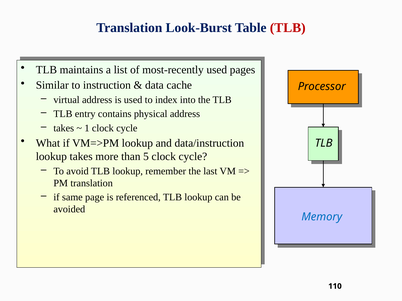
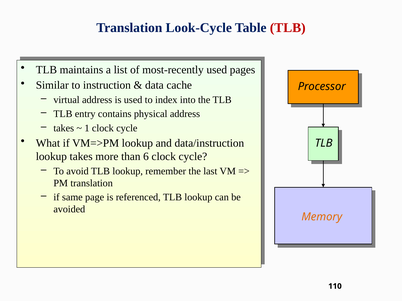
Look-Burst: Look-Burst -> Look-Cycle (199, 28)
5: 5 -> 6 (146, 157)
Memory colour: blue -> orange (322, 217)
